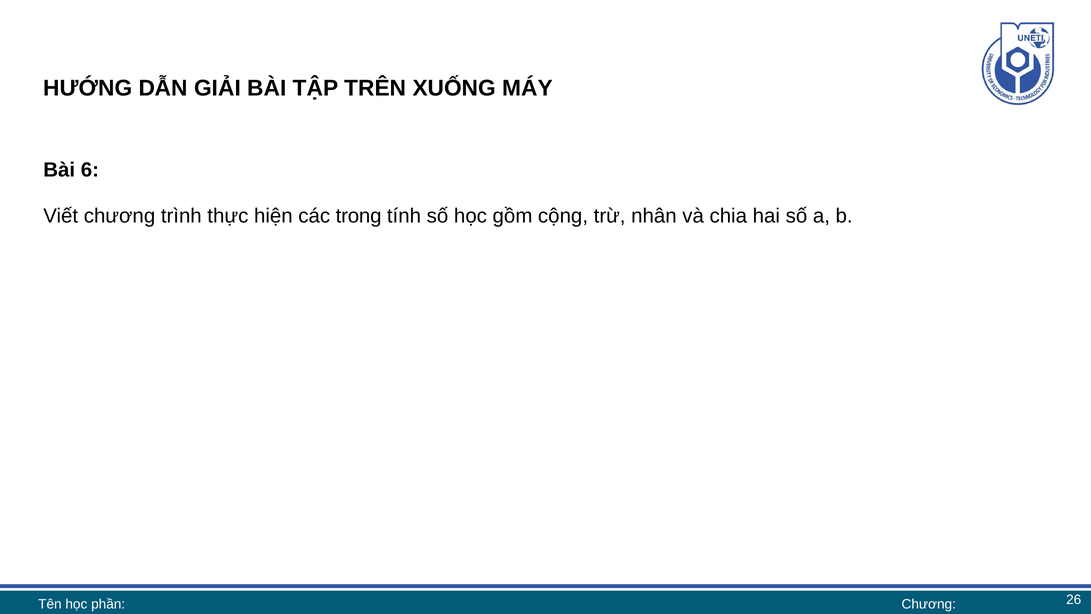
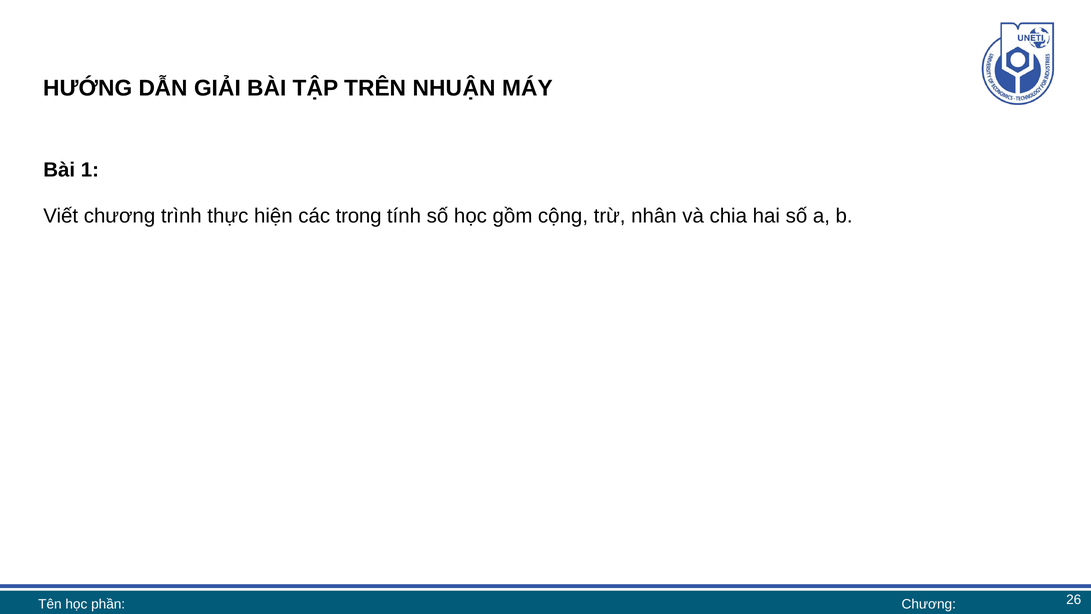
XUỐNG: XUỐNG -> NHUẬN (454, 88)
6: 6 -> 1 (90, 170)
